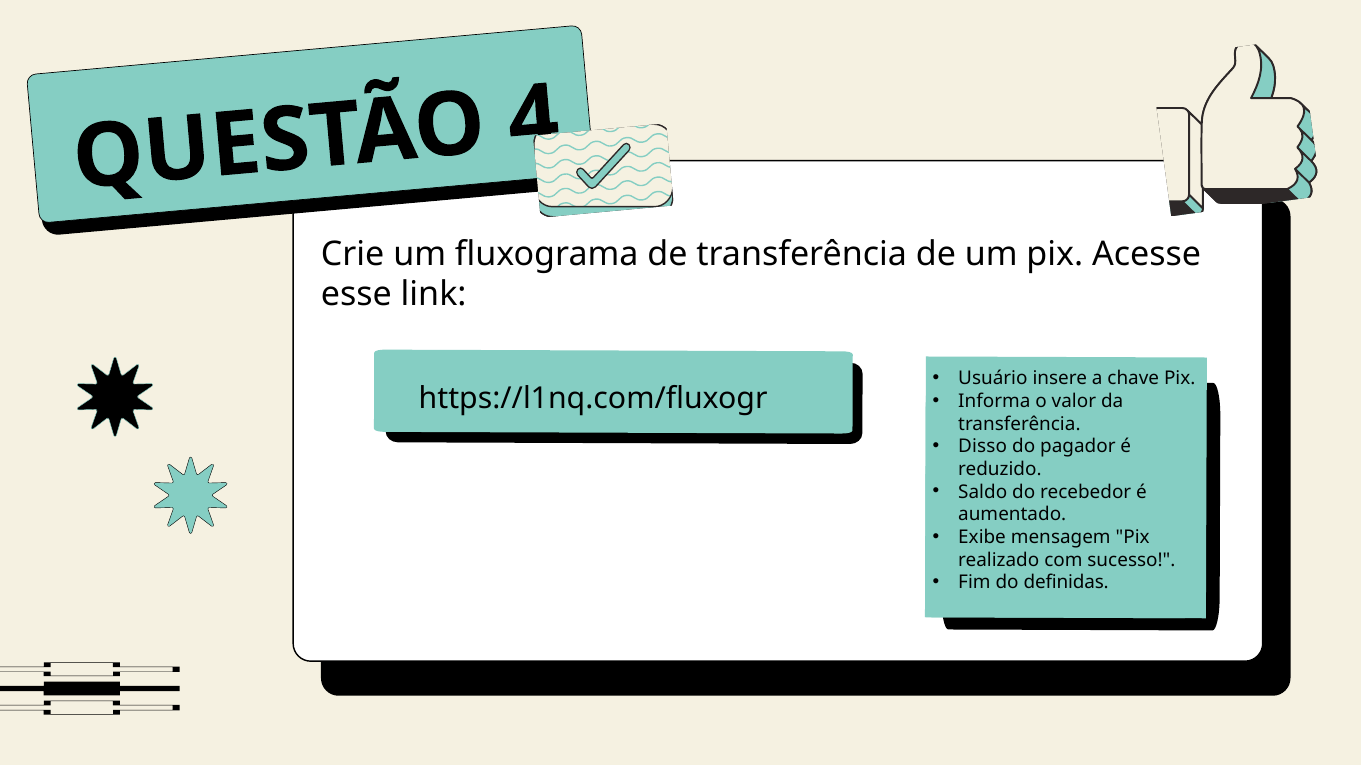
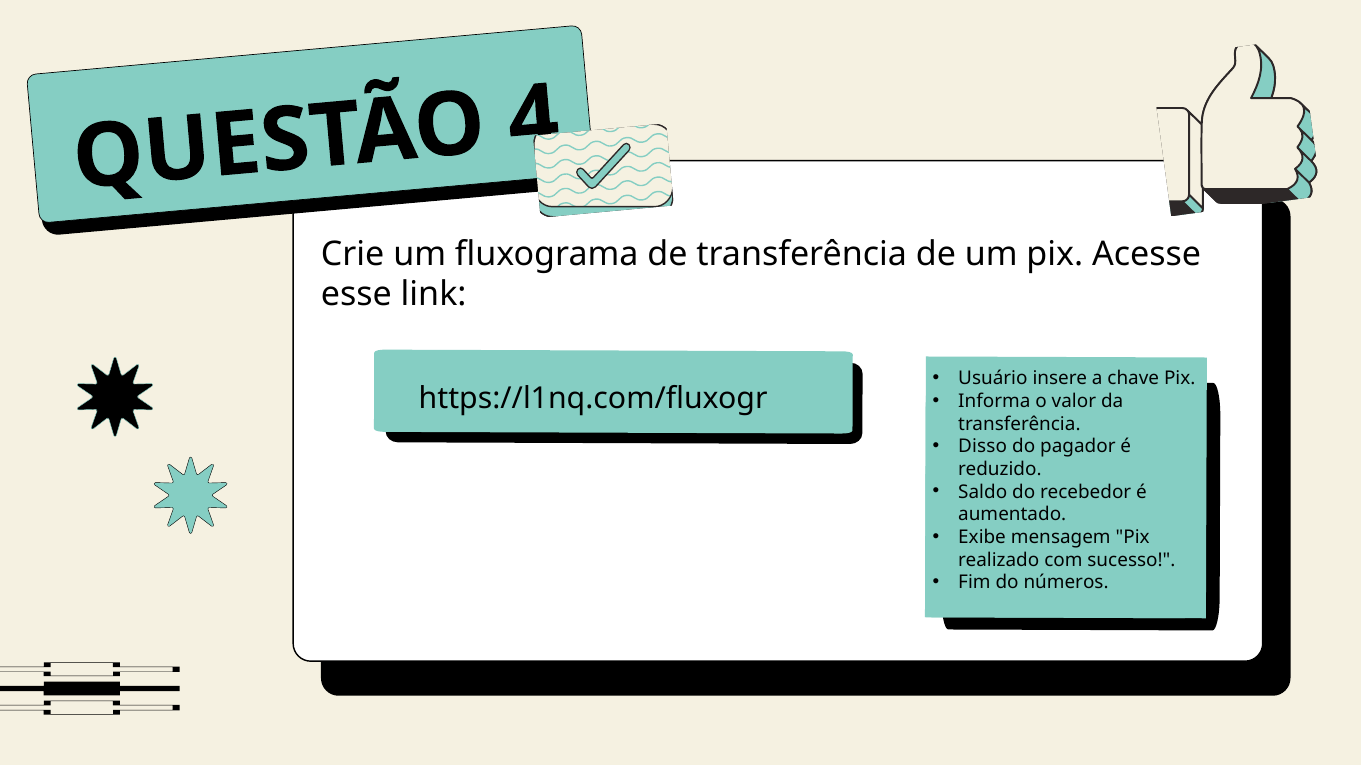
definidas: definidas -> números (1066, 583)
